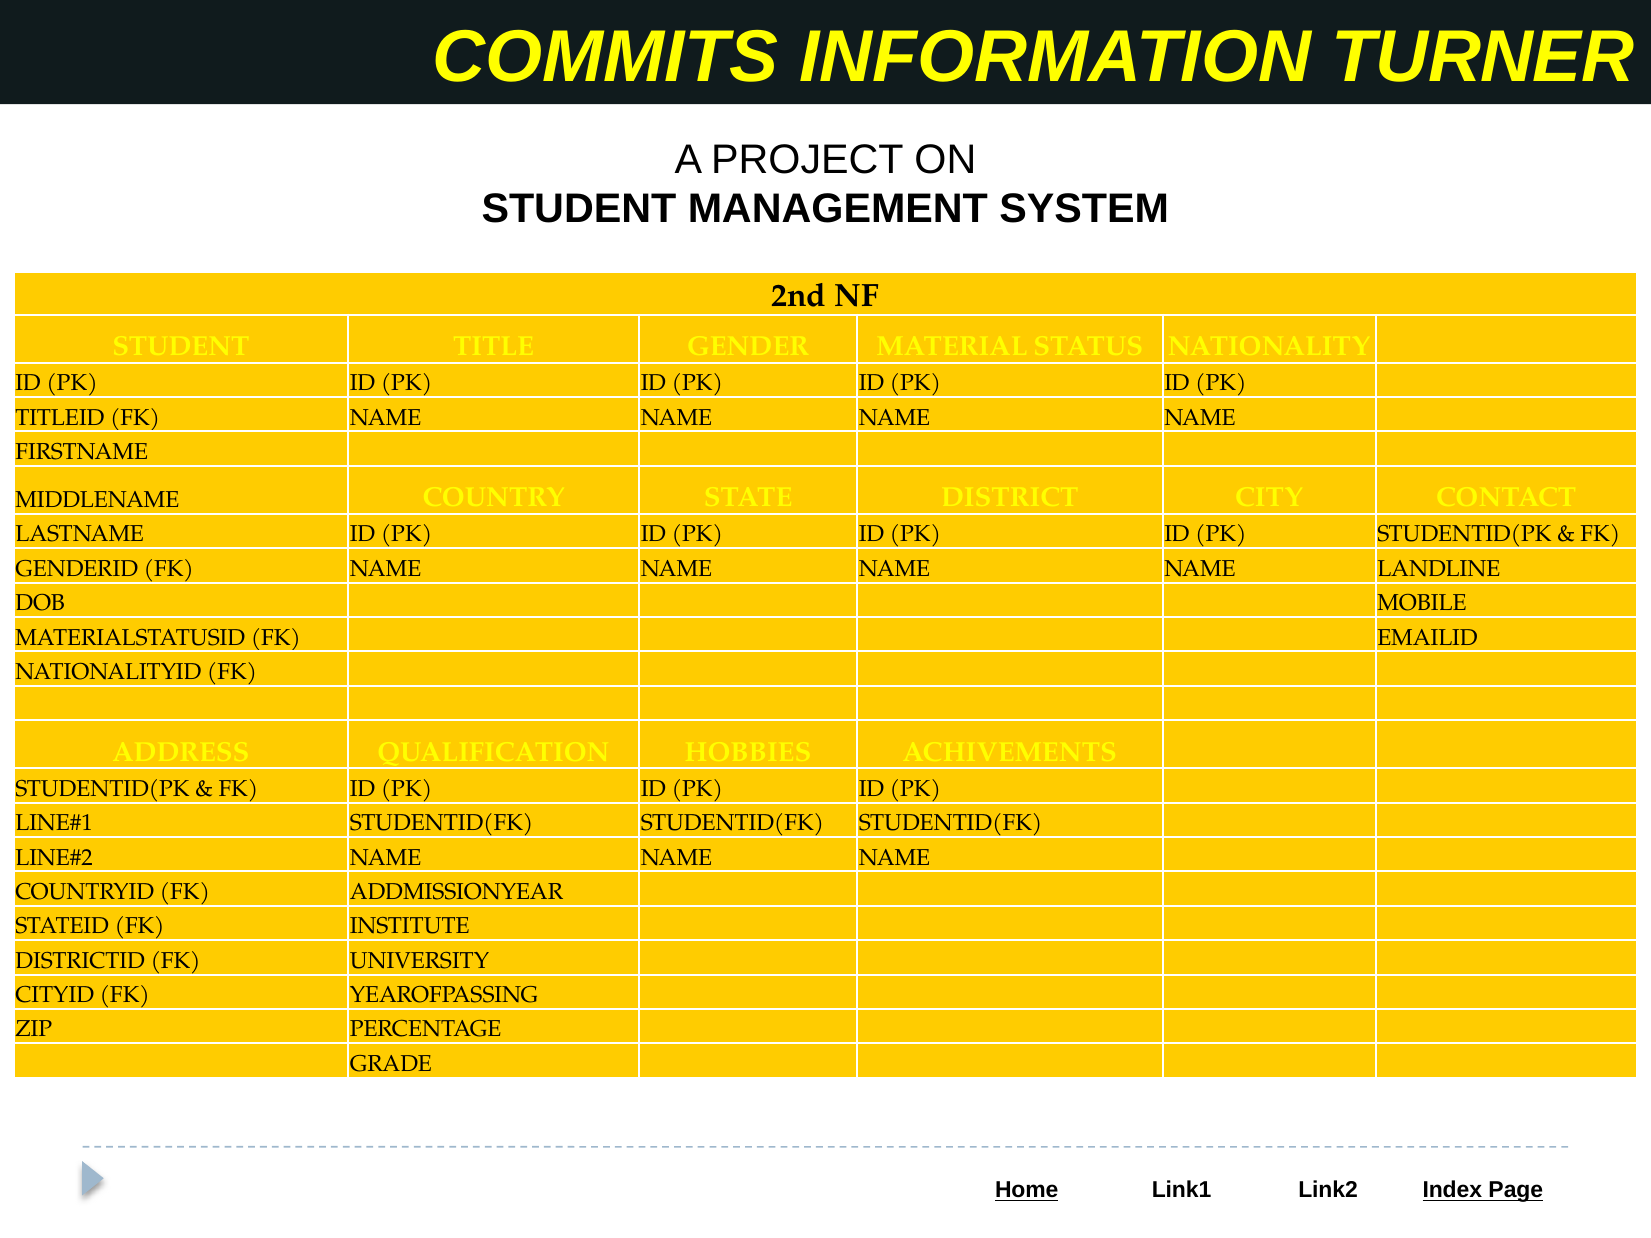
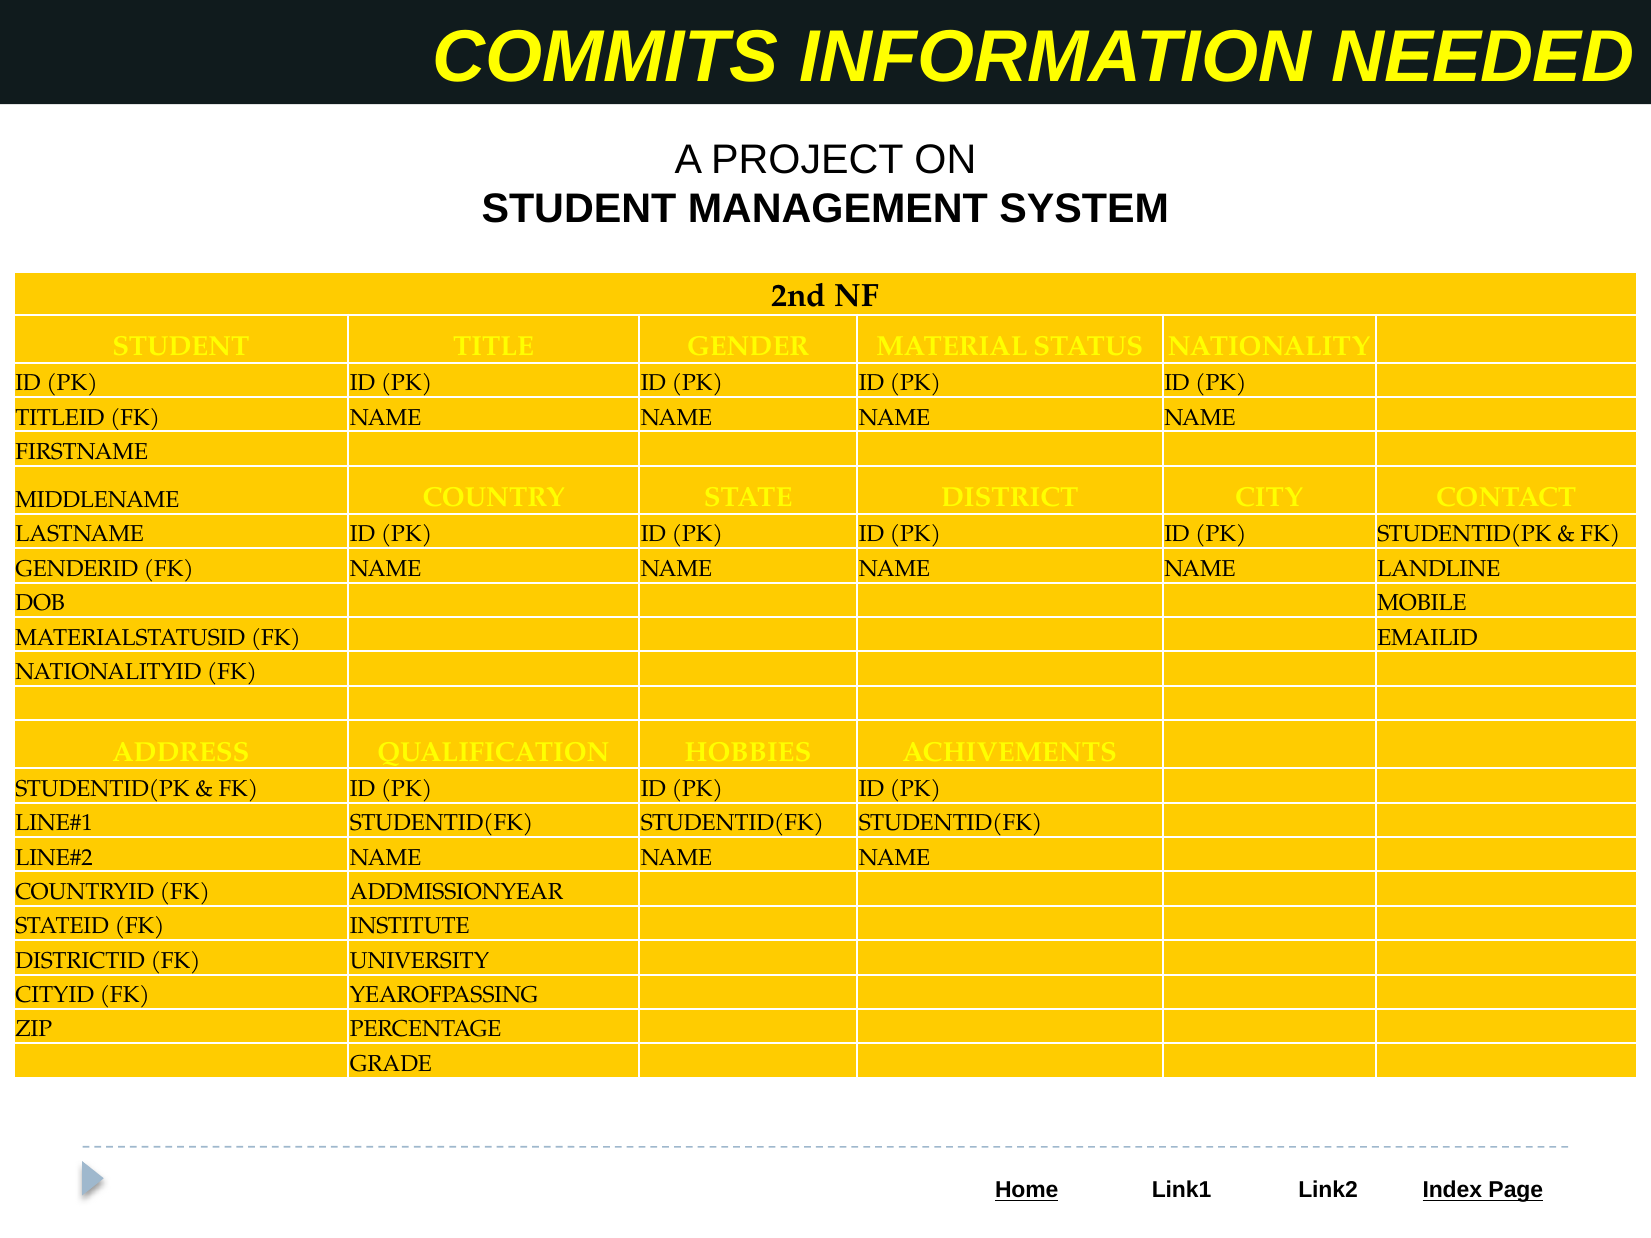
TURNER: TURNER -> NEEDED (1483, 57)
